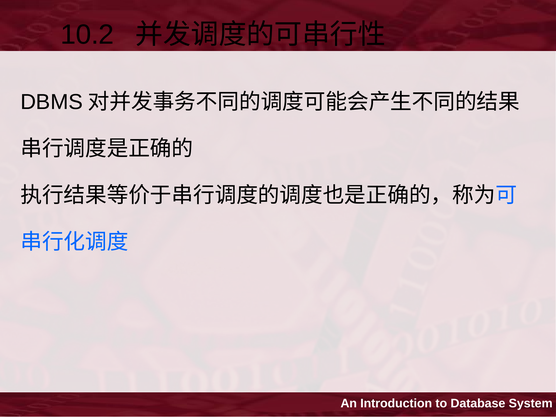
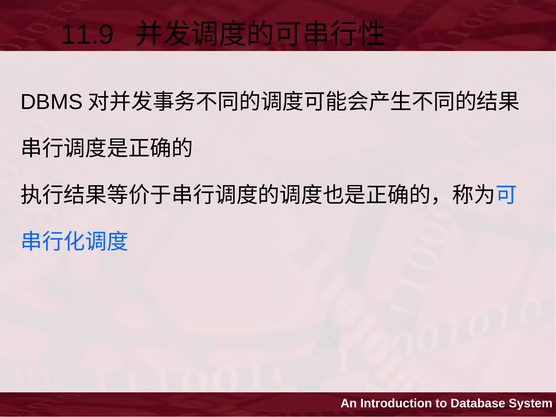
10.2: 10.2 -> 11.9 (87, 35)
